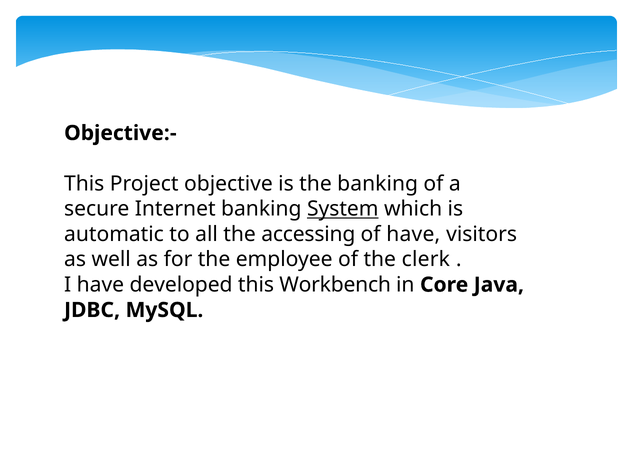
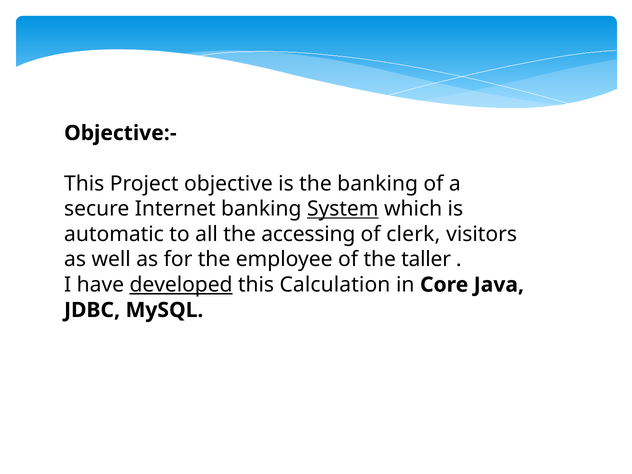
of have: have -> clerk (413, 234)
clerk: clerk -> taller (426, 259)
developed underline: none -> present (181, 285)
Workbench: Workbench -> Calculation (335, 285)
